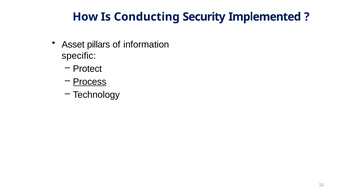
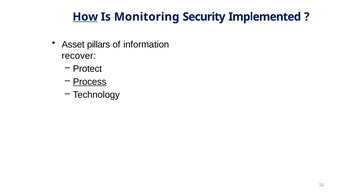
How underline: none -> present (85, 17)
Conducting: Conducting -> Monitoring (147, 17)
specific: specific -> recover (79, 56)
